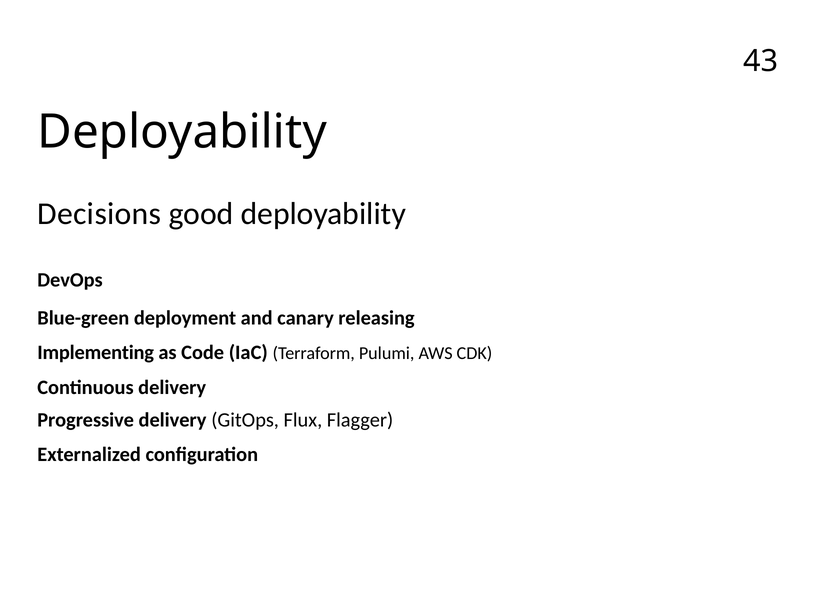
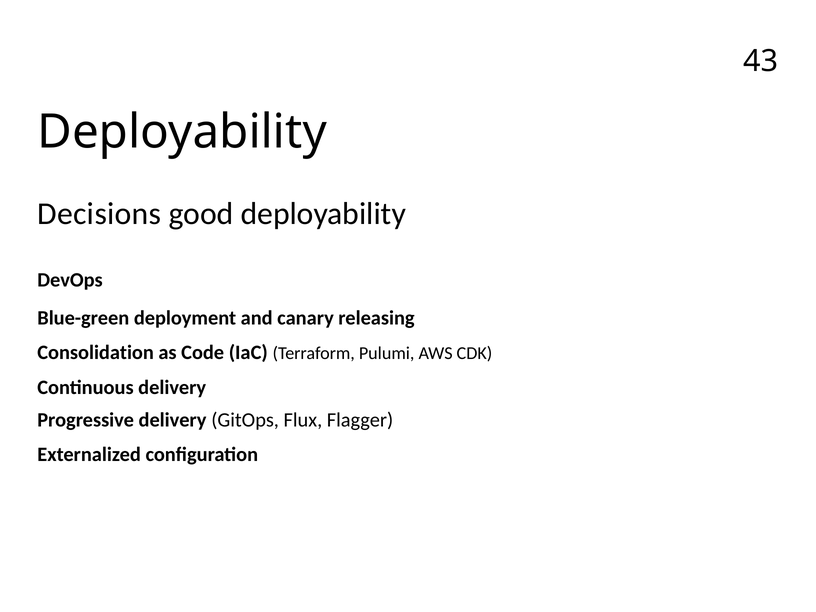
Implementing: Implementing -> Consolidation (96, 353)
